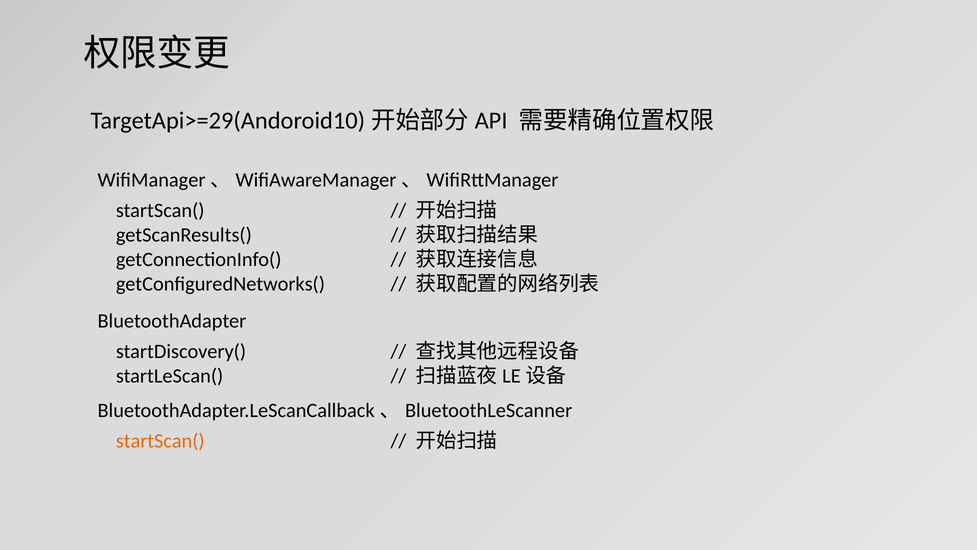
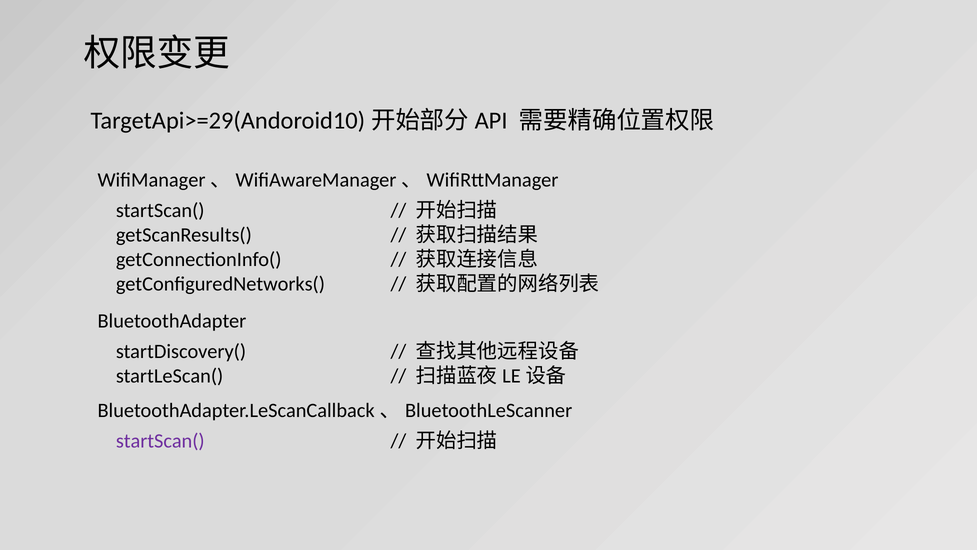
startScan( colour: orange -> purple (160, 441)
